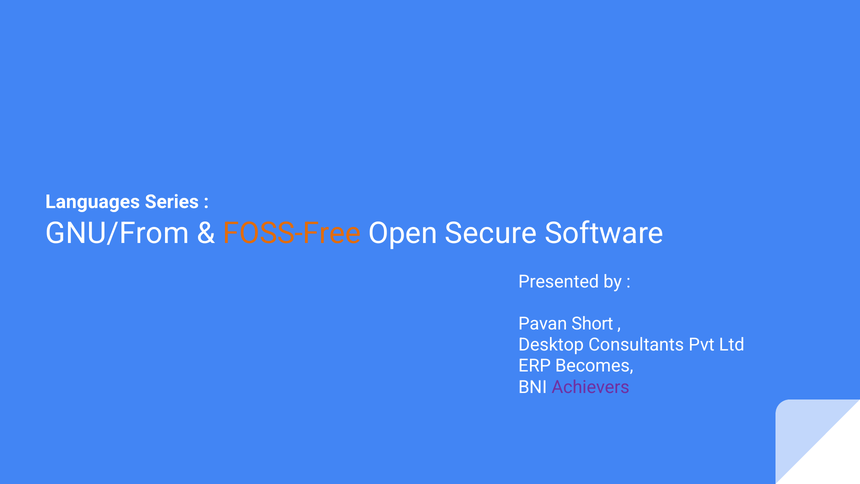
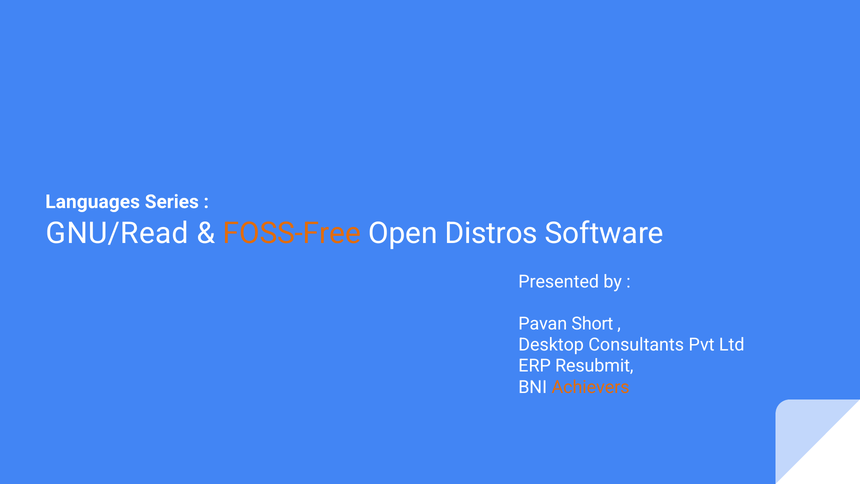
GNU/From: GNU/From -> GNU/Read (117, 233)
Secure: Secure -> Distros (491, 233)
Becomes: Becomes -> Resubmit (594, 366)
Achievers colour: purple -> orange (591, 387)
